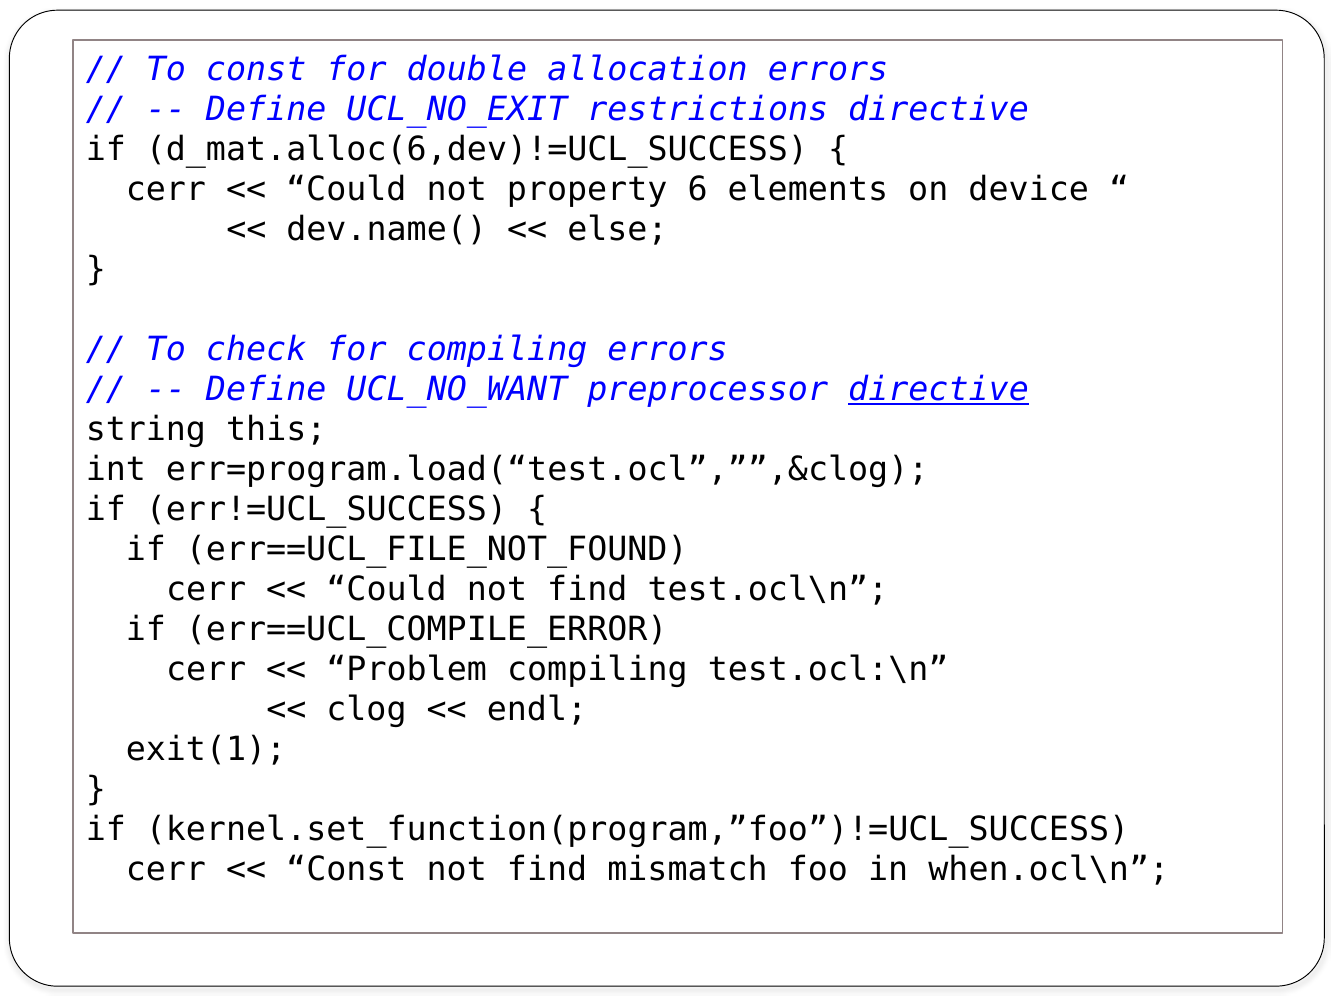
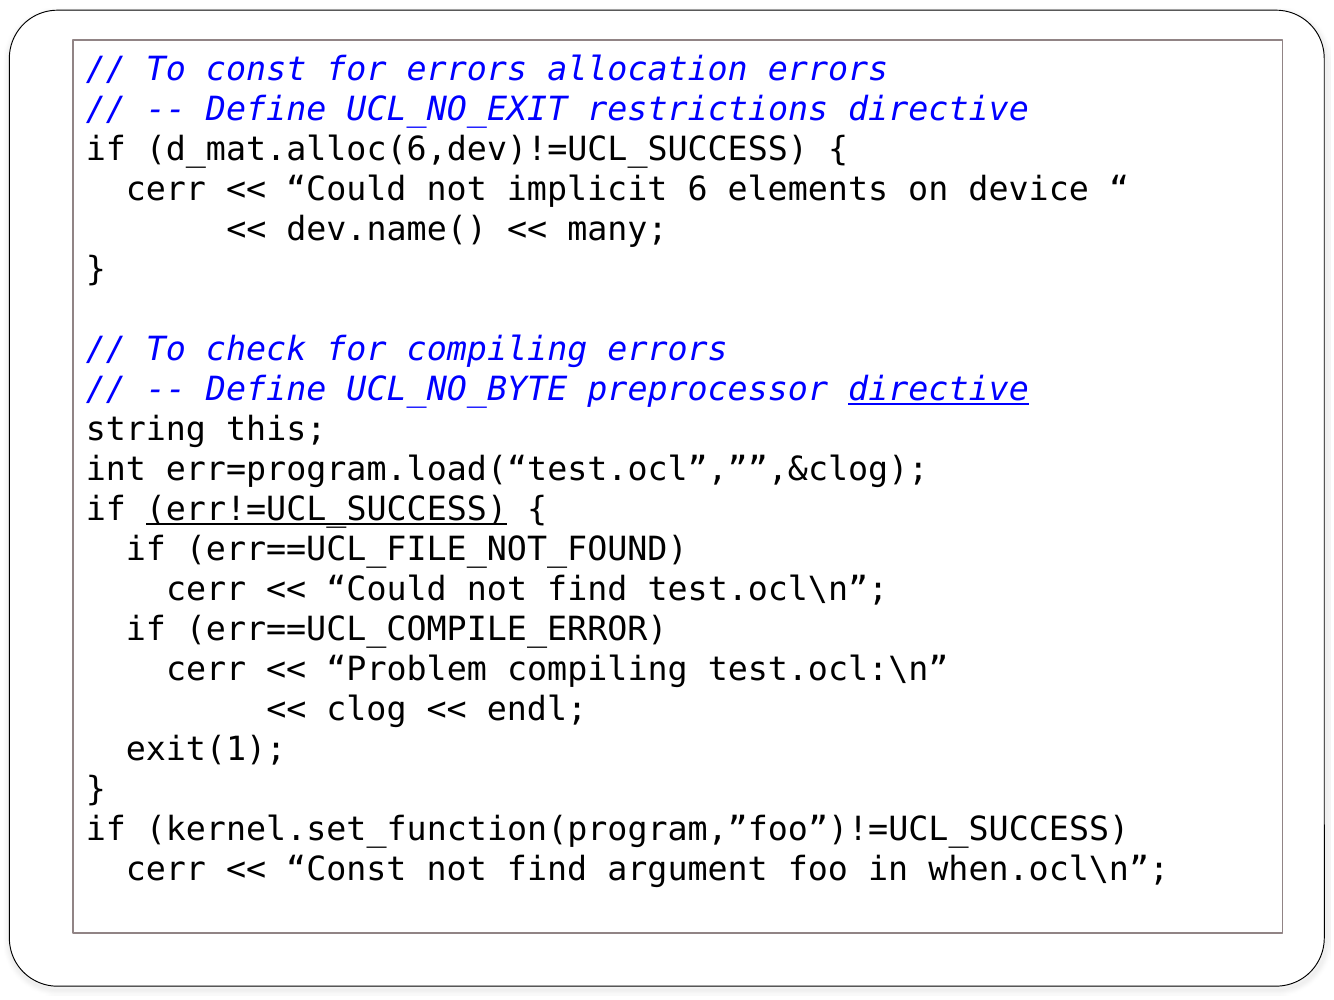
for double: double -> errors (467, 69)
property: property -> implicit (587, 189)
else: else -> many (617, 229)
UCL_NO_WANT: UCL_NO_WANT -> UCL_NO_BYTE (457, 389)
err!=UCL_SUCCESS underline: none -> present (326, 509)
mismatch: mismatch -> argument (688, 870)
